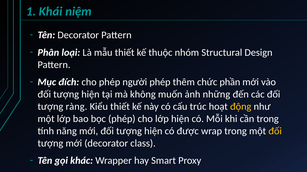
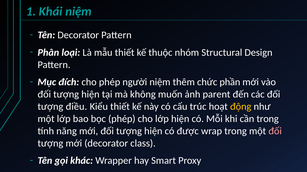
người phép: phép -> niệm (160, 82)
những: những -> parent (217, 95)
ràng: ràng -> điều (76, 107)
đối colour: yellow -> pink (275, 131)
